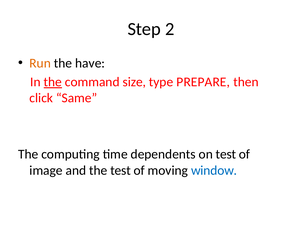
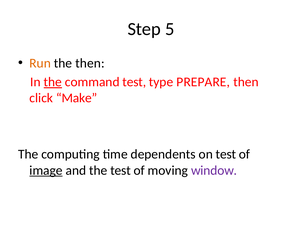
2: 2 -> 5 (170, 29)
the have: have -> then (90, 63)
command size: size -> test (134, 82)
Same: Same -> Make (77, 98)
image underline: none -> present (46, 171)
window colour: blue -> purple (214, 171)
